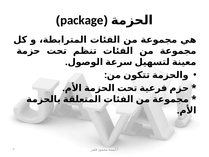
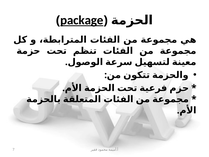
package underline: none -> present (82, 20)
